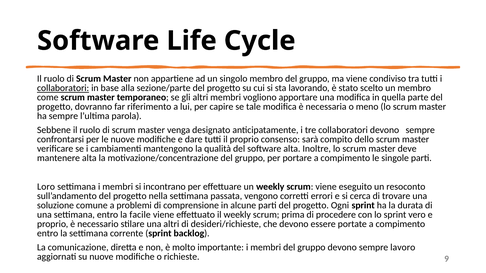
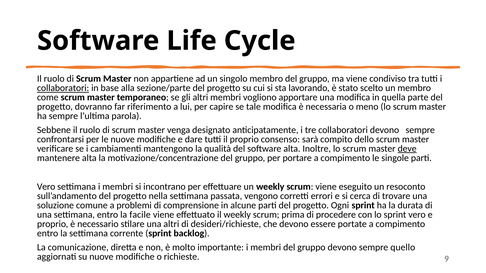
deve underline: none -> present (407, 149)
Loro: Loro -> Vero (46, 187)
lavoro: lavoro -> quello (403, 248)
